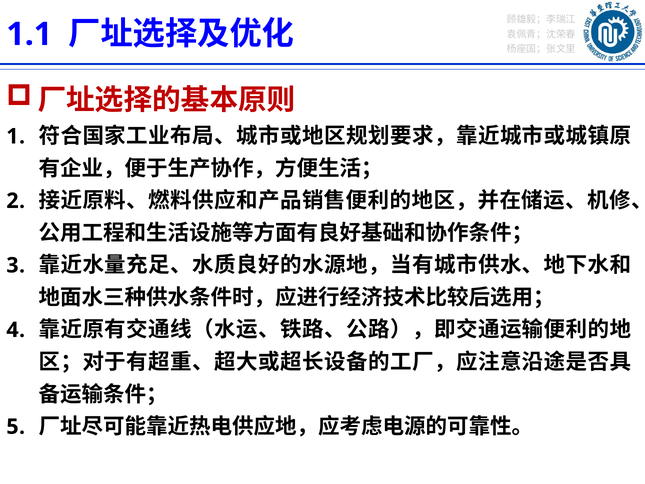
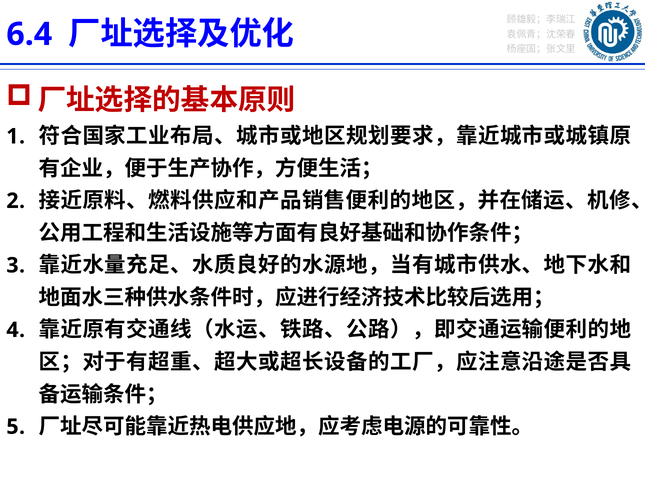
1.1: 1.1 -> 6.4 (29, 34)
